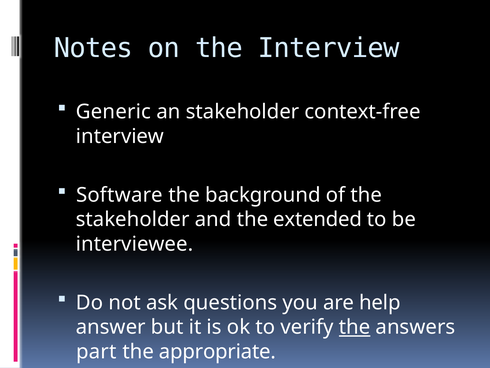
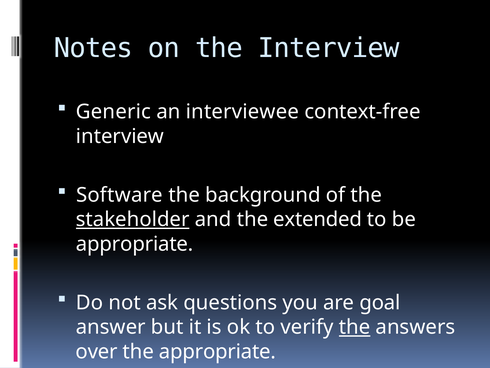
an stakeholder: stakeholder -> interviewee (242, 112)
stakeholder underline: none -> present (133, 219)
interviewee: interviewee -> appropriate (135, 244)
help: help -> goal (380, 302)
part: part -> over (97, 351)
